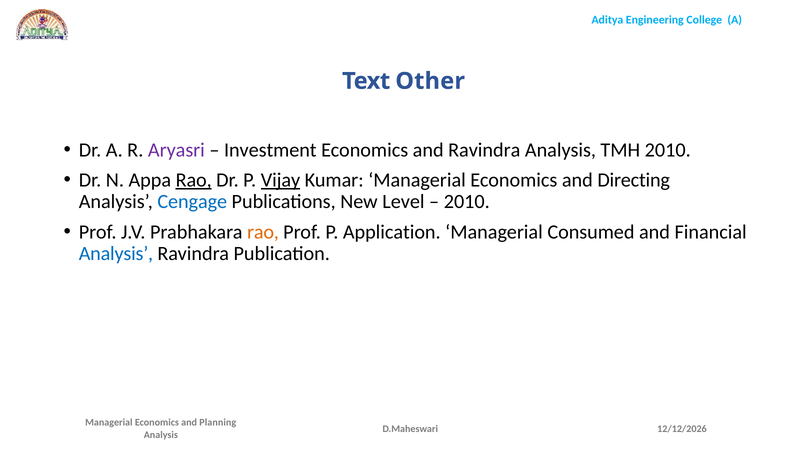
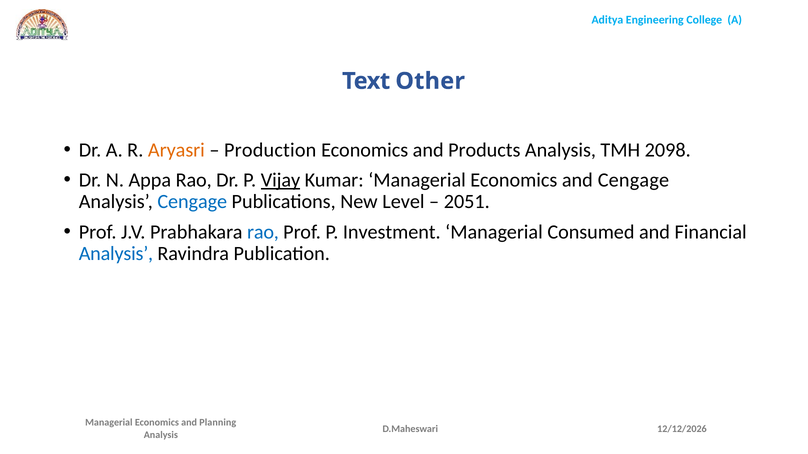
Aryasri colour: purple -> orange (176, 150)
Investment: Investment -> Production (270, 150)
and Ravindra: Ravindra -> Products (484, 150)
TMH 2010: 2010 -> 2098 (668, 150)
Rao underline: present -> none (194, 180)
and Directing: Directing -> Cengage (633, 180)
2010: 2010 -> 2051 (467, 202)
rao colour: orange -> blue (263, 232)
Application: Application -> Investment (392, 232)
